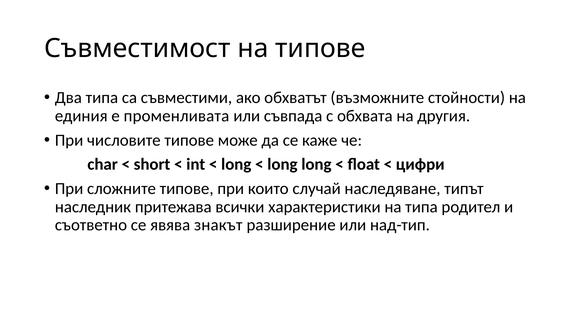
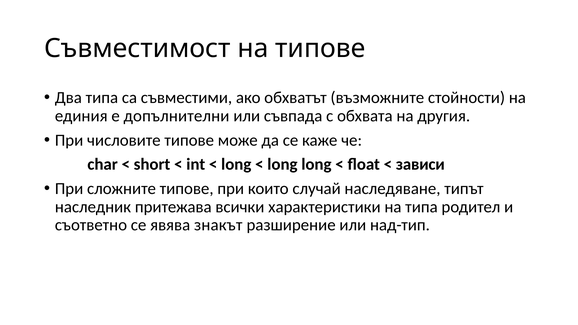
променливата: променливата -> допълнителни (176, 116)
цифри: цифри -> зависи (420, 164)
